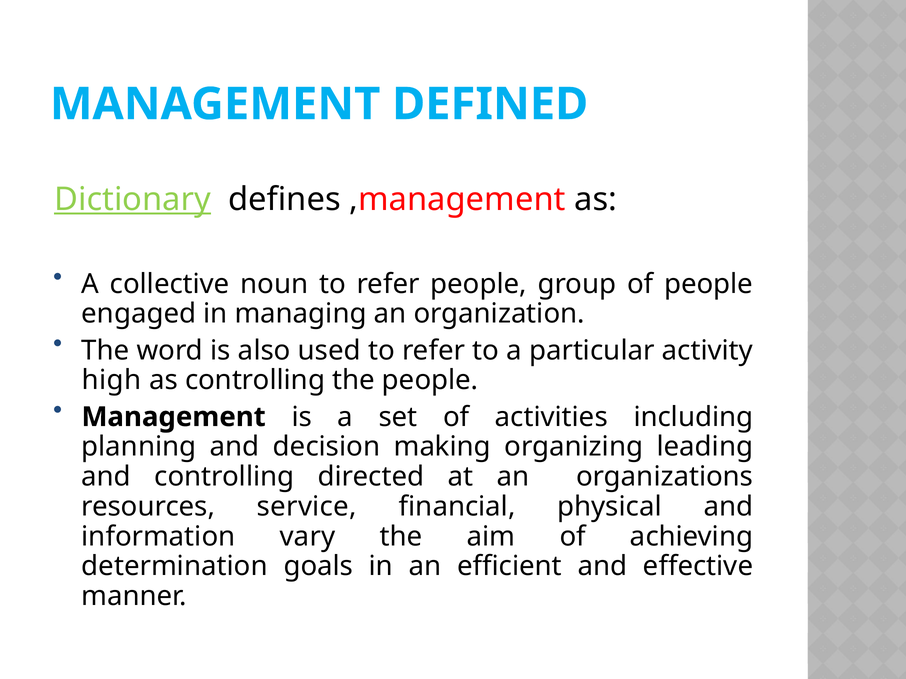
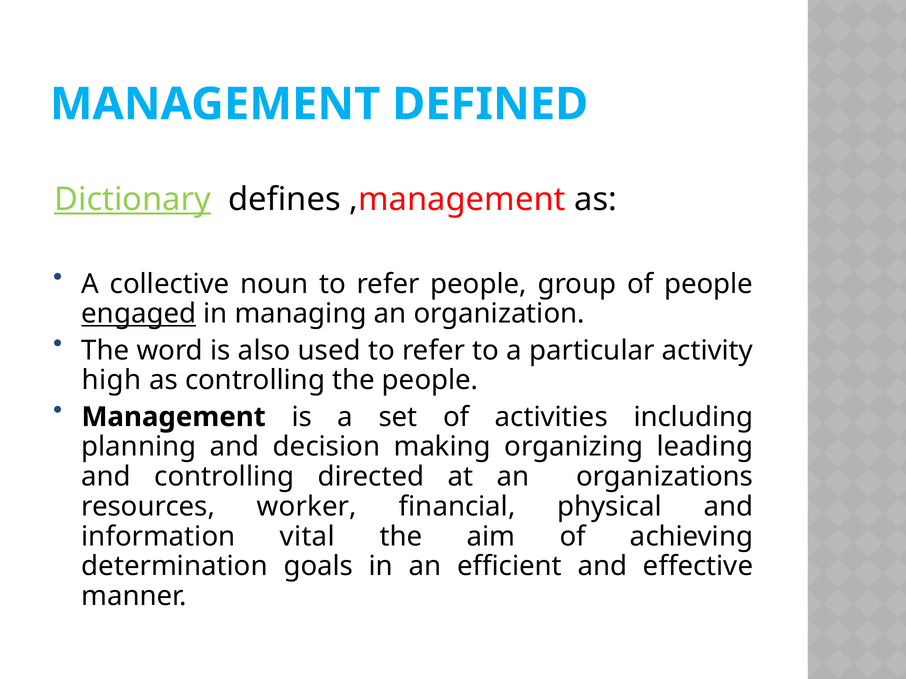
engaged underline: none -> present (139, 314)
service: service -> worker (307, 507)
vary: vary -> vital (307, 537)
